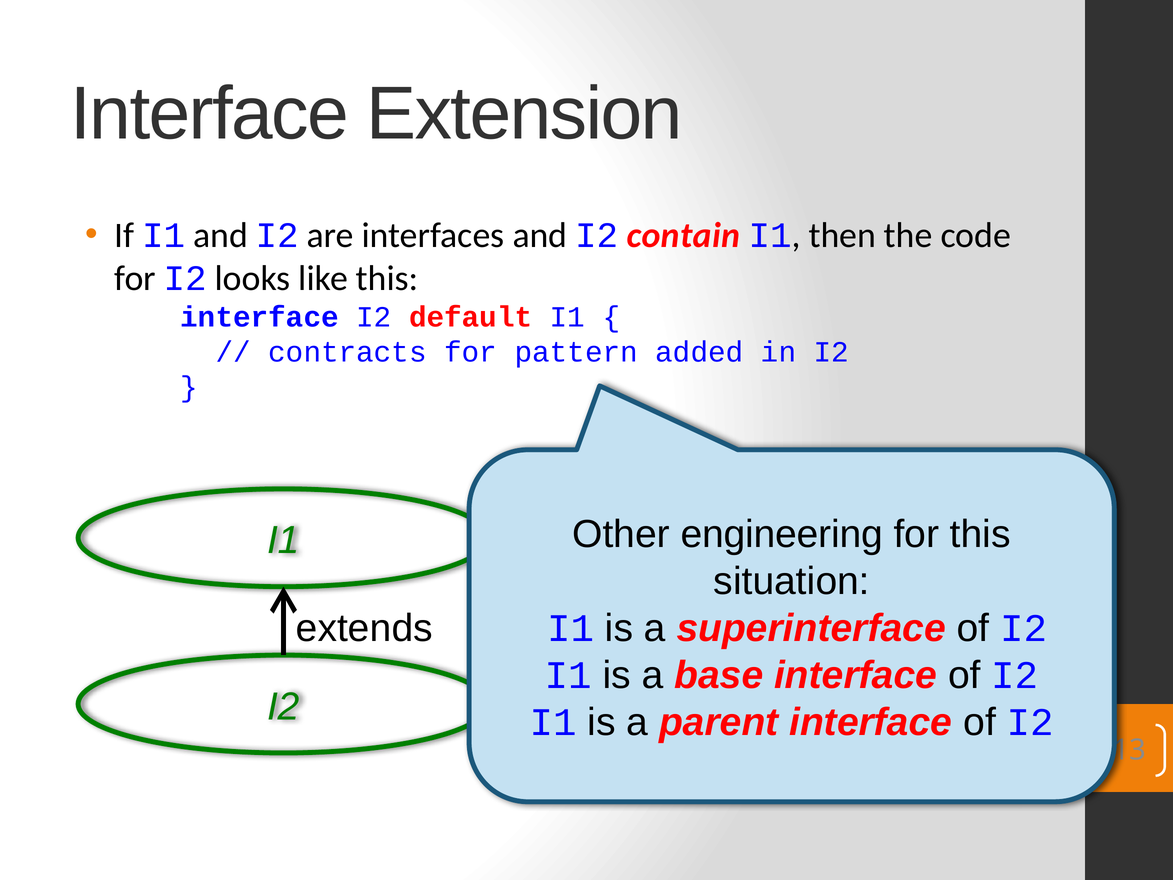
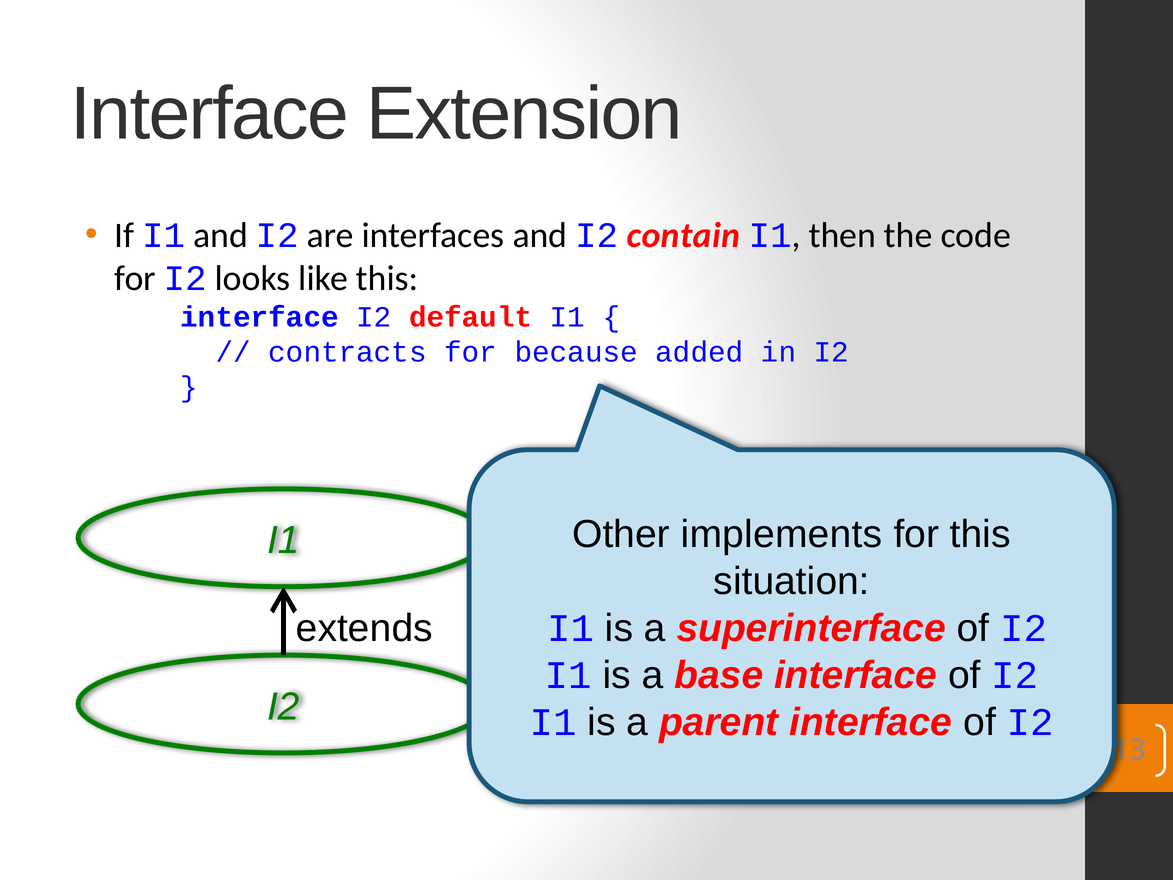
pattern: pattern -> because (576, 352)
engineering: engineering -> implements (782, 534)
